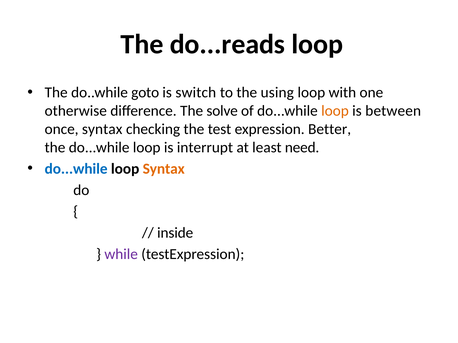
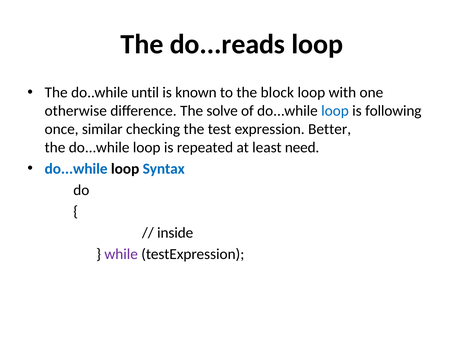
goto: goto -> until (145, 93)
switch: switch -> known (196, 93)
using: using -> block (277, 93)
loop colour: orange -> blue (335, 111)
between: between -> following (393, 111)
once syntax: syntax -> similar (102, 129)
interrupt: interrupt -> repeated (205, 148)
Syntax colour: orange -> blue (164, 169)
